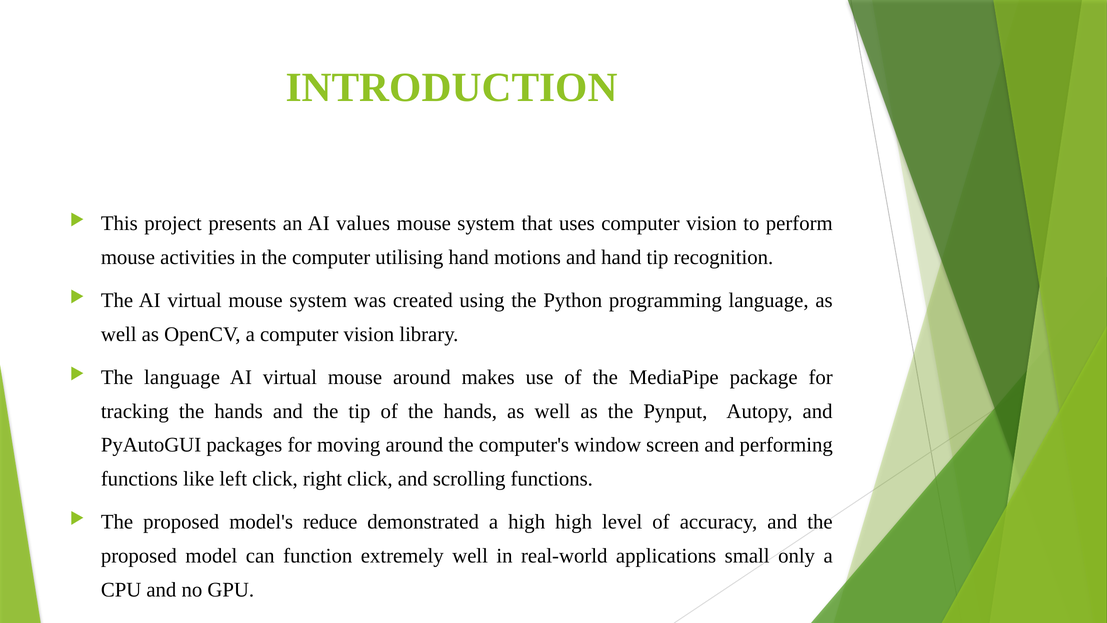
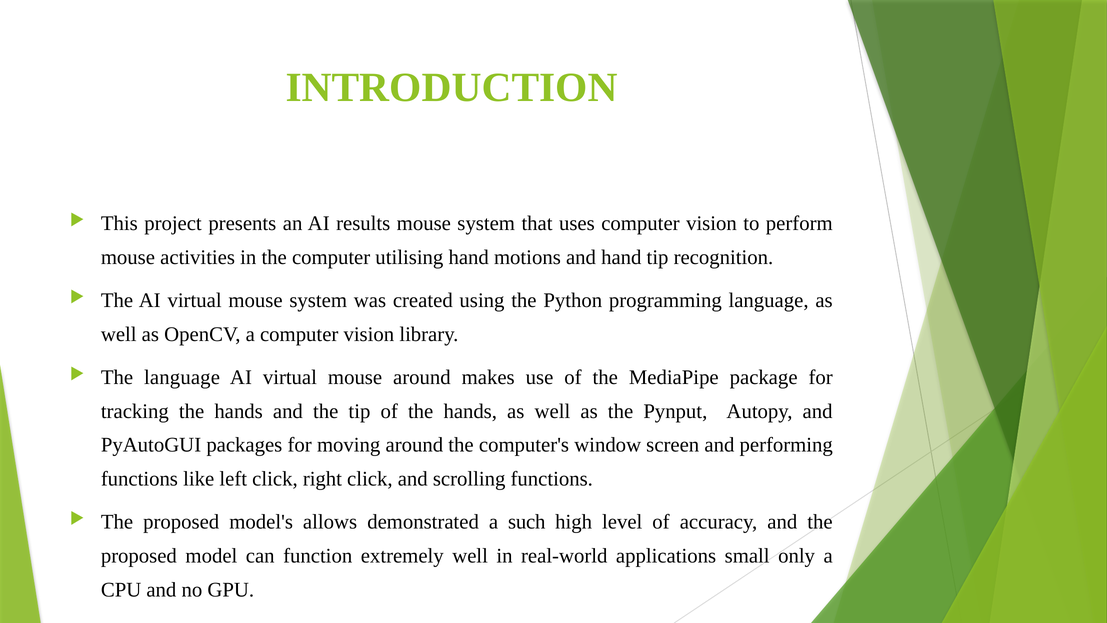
values: values -> results (363, 223)
reduce: reduce -> allows (330, 522)
a high: high -> such (527, 522)
